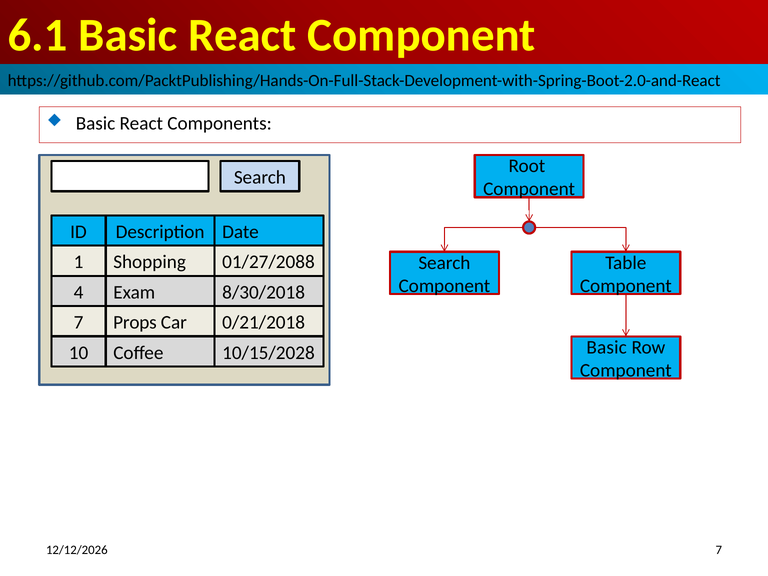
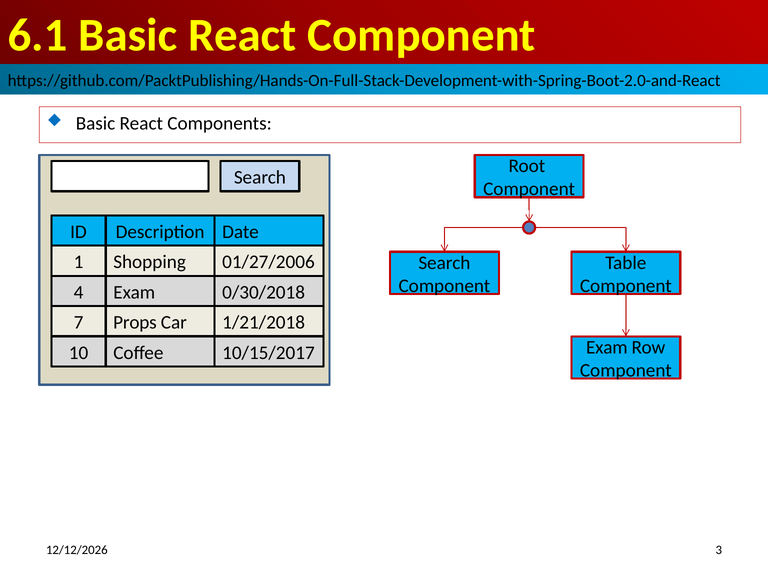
01/27/2088: 01/27/2088 -> 01/27/2006 (268, 262)
8/30/2018: 8/30/2018 -> 0/30/2018 (264, 292)
0/21/2018: 0/21/2018 -> 1/21/2018 (264, 323)
Basic: Basic -> Exam (607, 347)
10/15/2028: 10/15/2028 -> 10/15/2017 (268, 353)
7: 7 -> 3 (719, 550)
